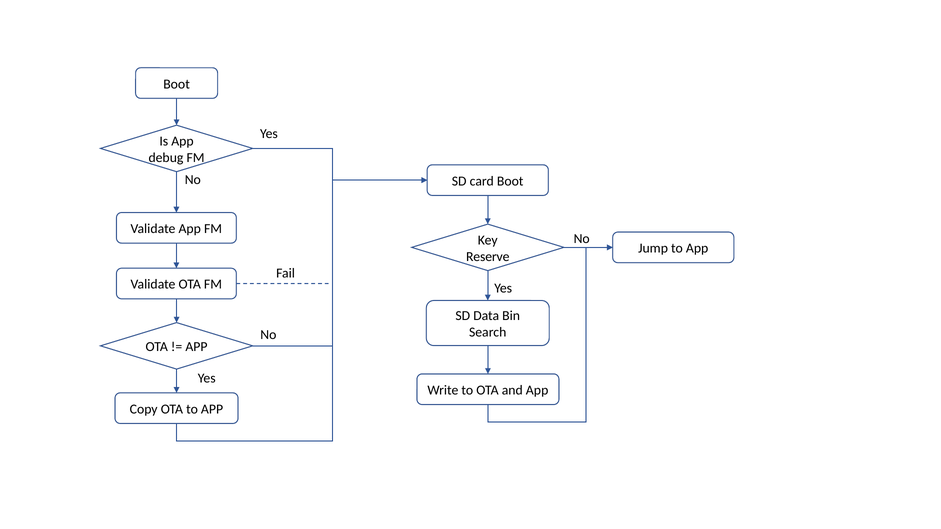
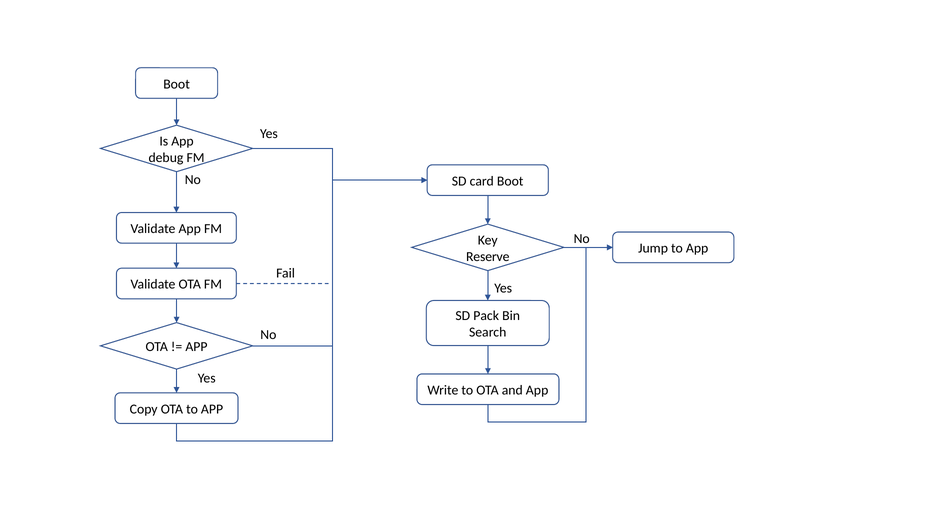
Data: Data -> Pack (486, 316)
